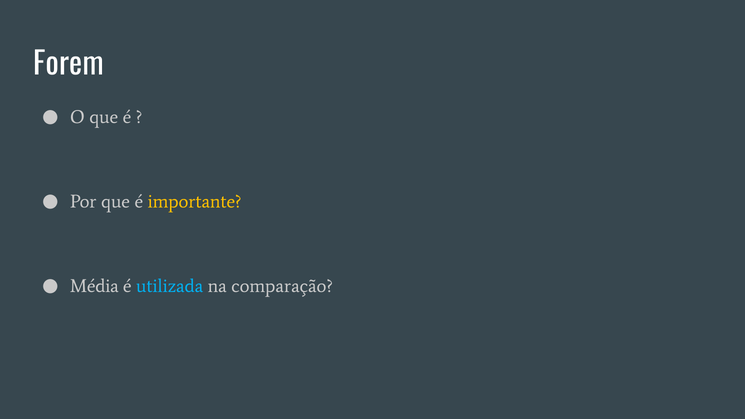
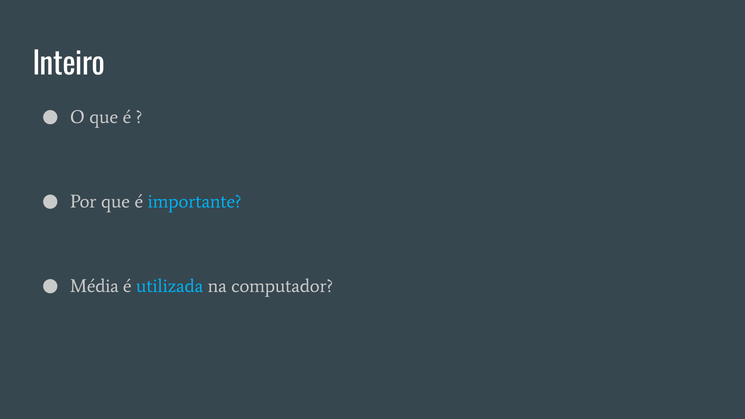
Forem: Forem -> Inteiro (69, 64)
importante colour: yellow -> light blue (195, 202)
comparação: comparação -> computador (282, 286)
